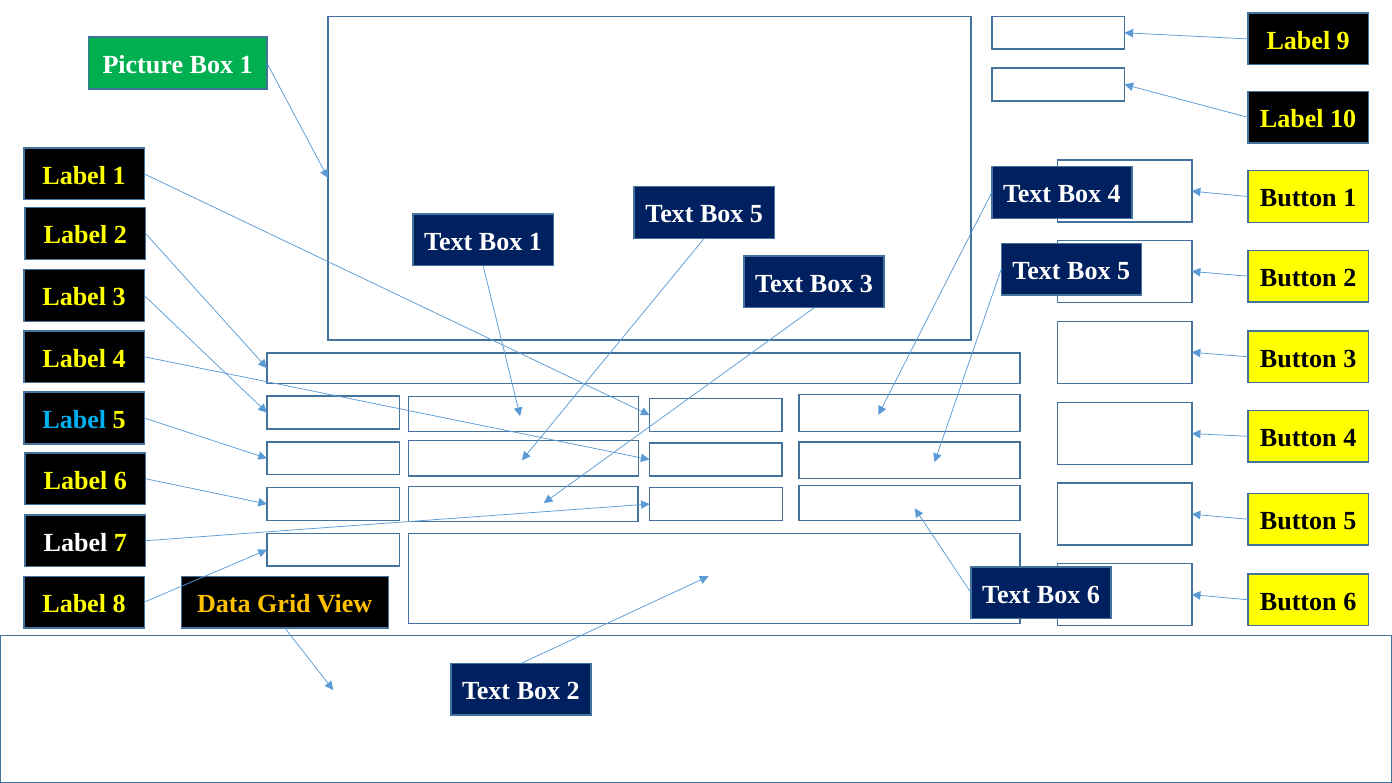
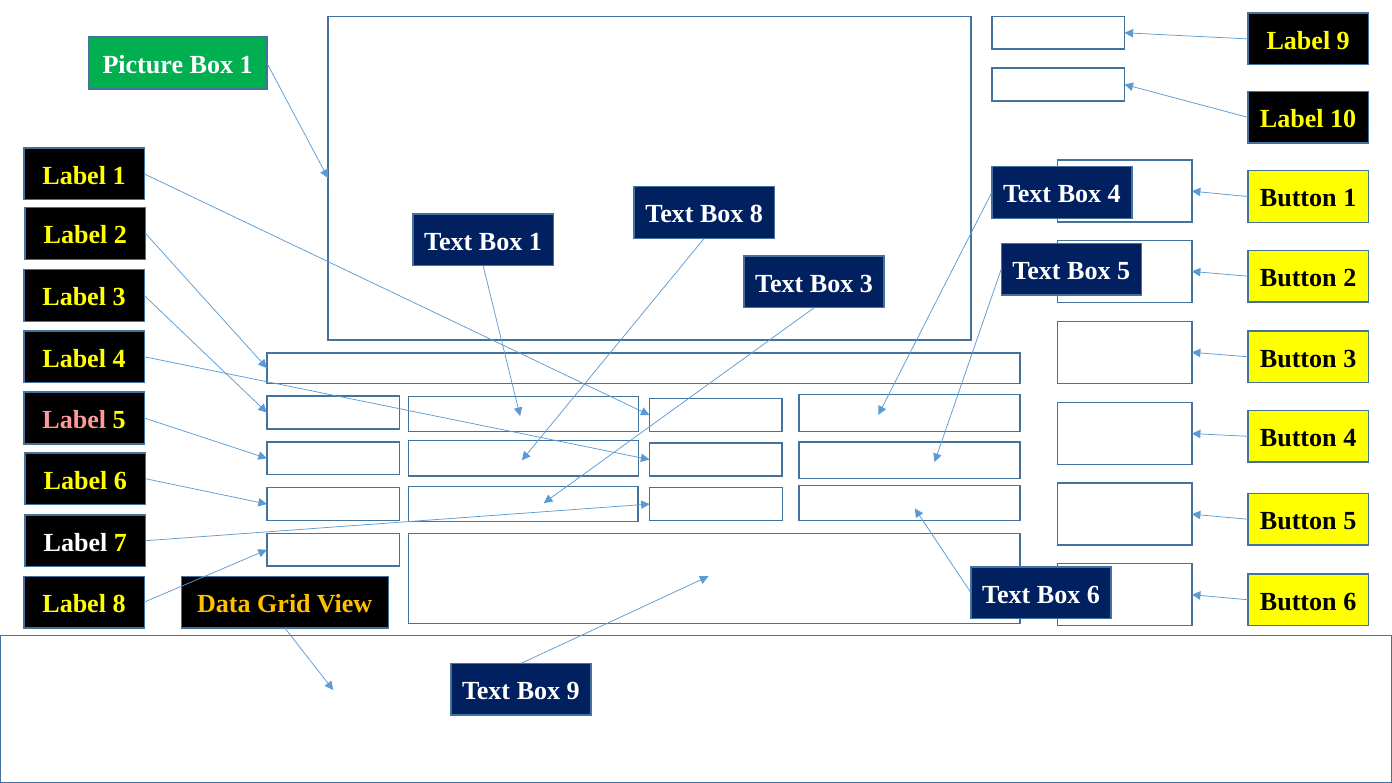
5: 5 -> 8 (756, 214)
Label colour: light blue -> pink (74, 420)
Box 2: 2 -> 9 (573, 691)
